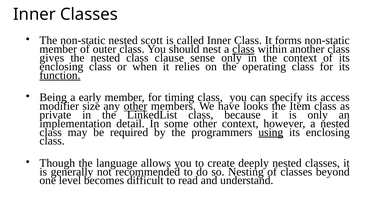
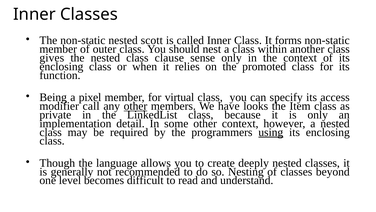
class underline: present -> none (243, 49)
operating: operating -> promoted (264, 66)
function underline: present -> none (60, 75)
early: early -> pixel (90, 97)
timing: timing -> virtual (180, 97)
size: size -> call (91, 106)
